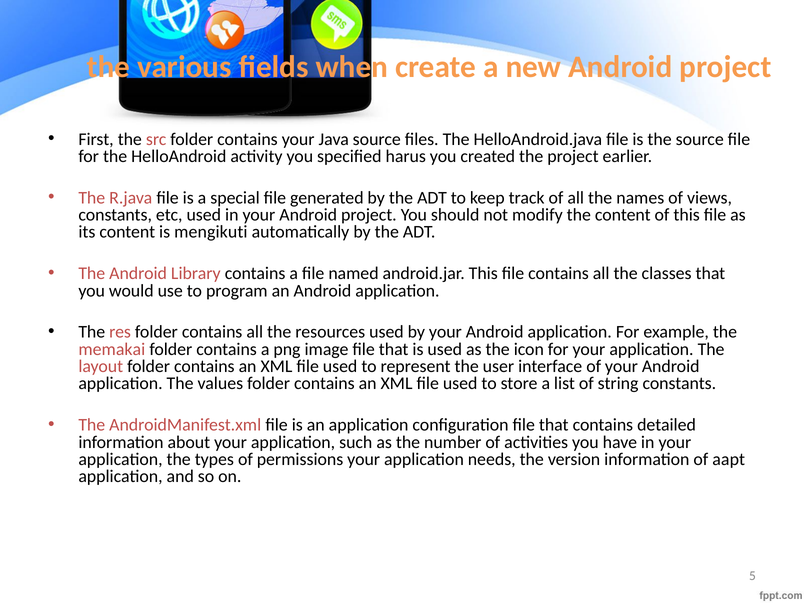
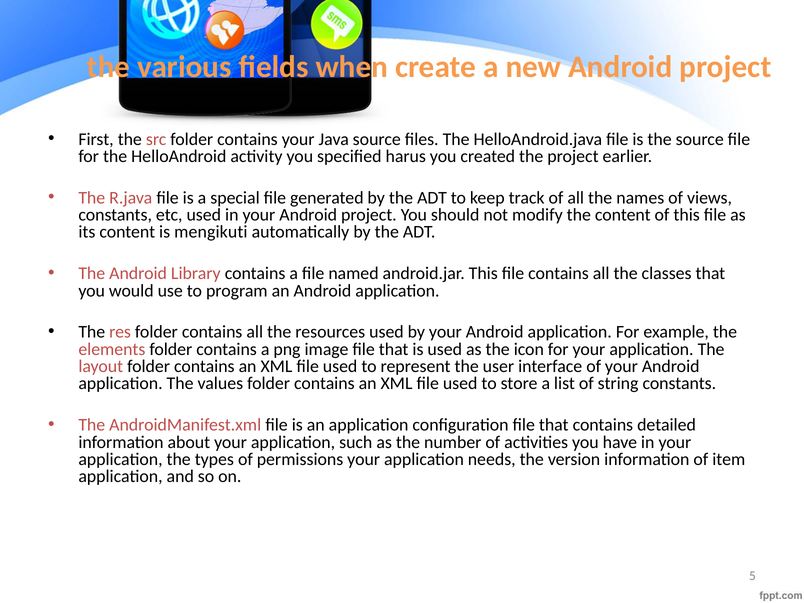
memakai: memakai -> elements (112, 349)
aapt: aapt -> item (729, 459)
